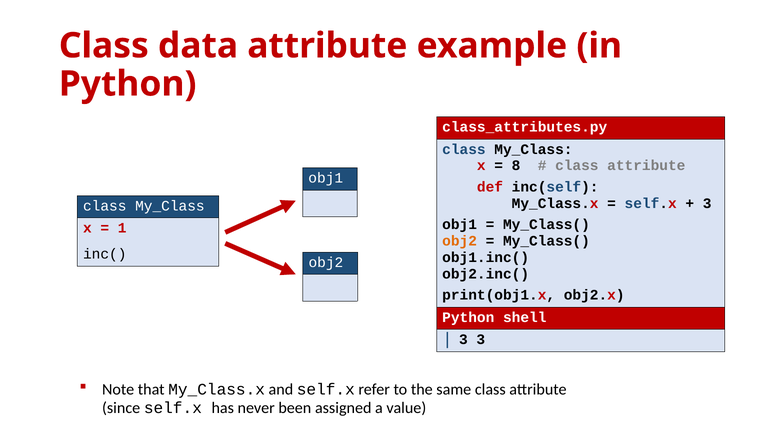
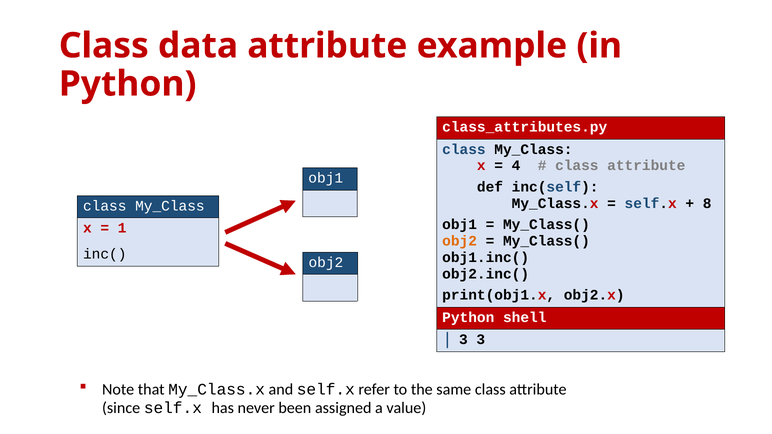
8: 8 -> 4 (516, 166)
def colour: red -> black (490, 187)
3: 3 -> 8 (707, 203)
